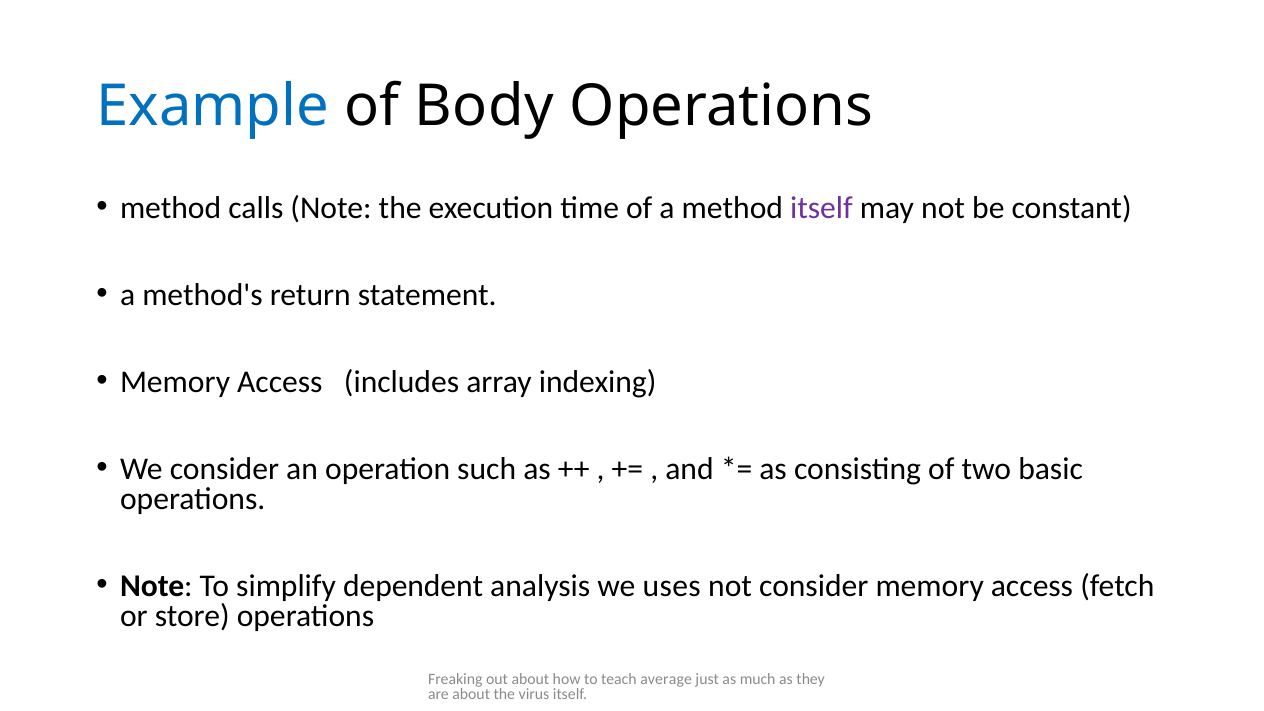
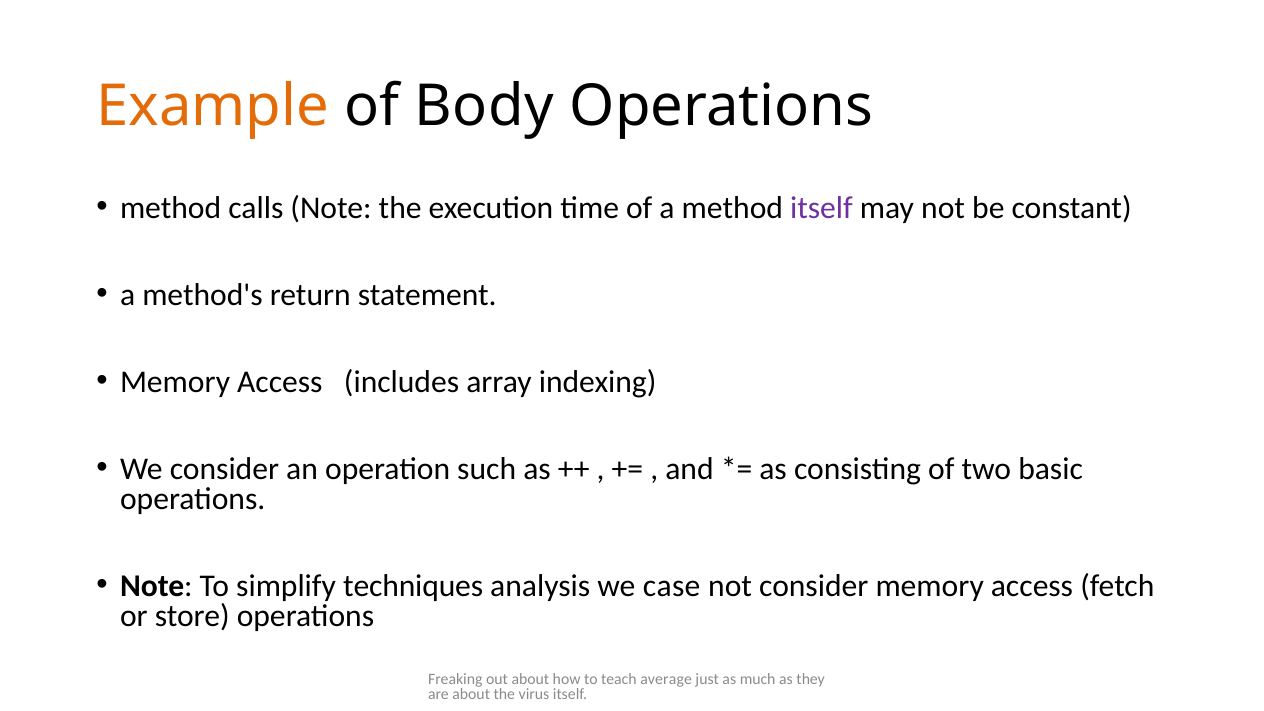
Example colour: blue -> orange (213, 106)
dependent: dependent -> techniques (413, 586)
uses: uses -> case (672, 586)
